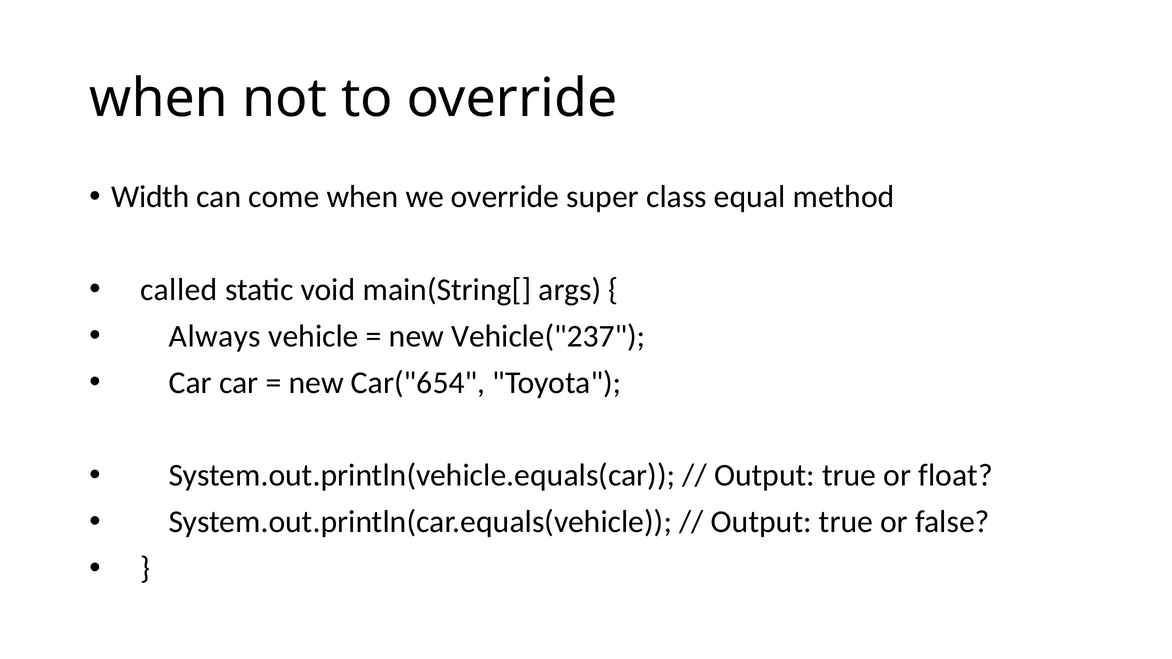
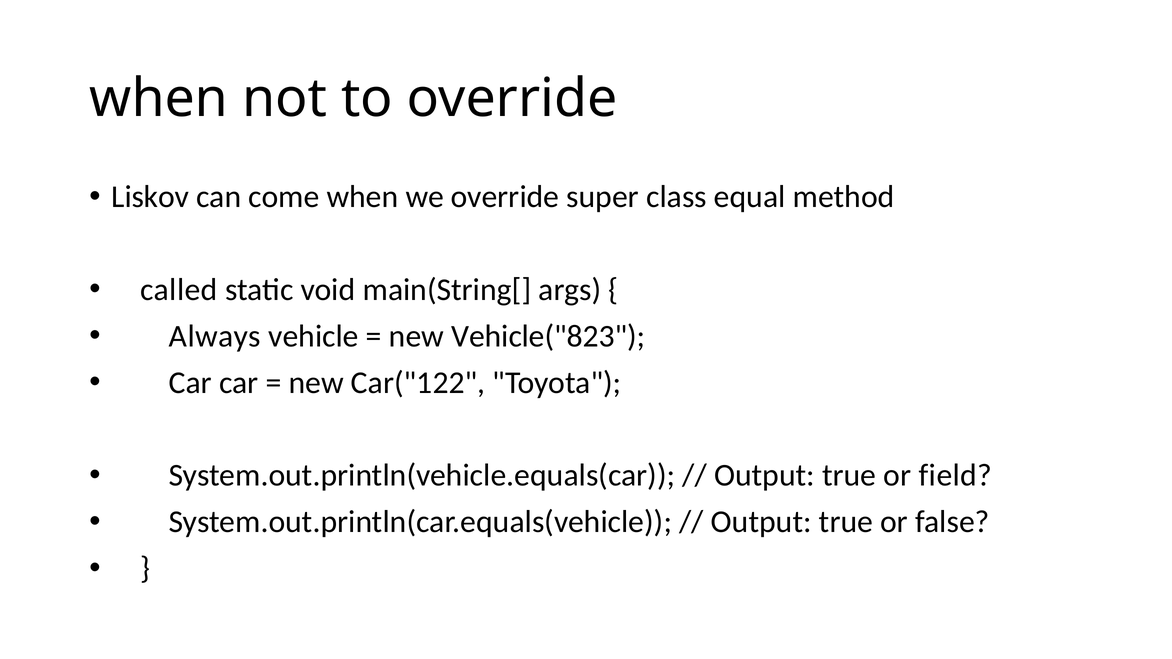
Width: Width -> Liskov (150, 197)
Vehicle("237: Vehicle("237 -> Vehicle("823 (548, 336)
Car("654: Car("654 -> Car("122 (418, 383)
float: float -> field (955, 476)
